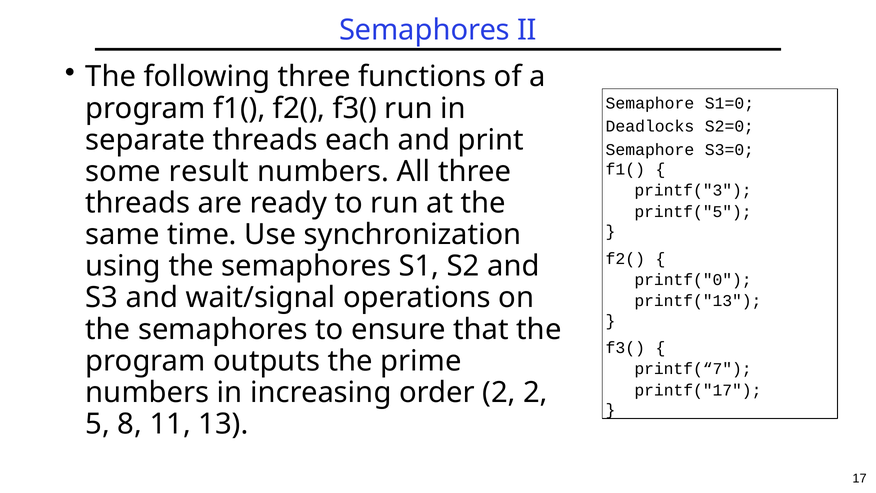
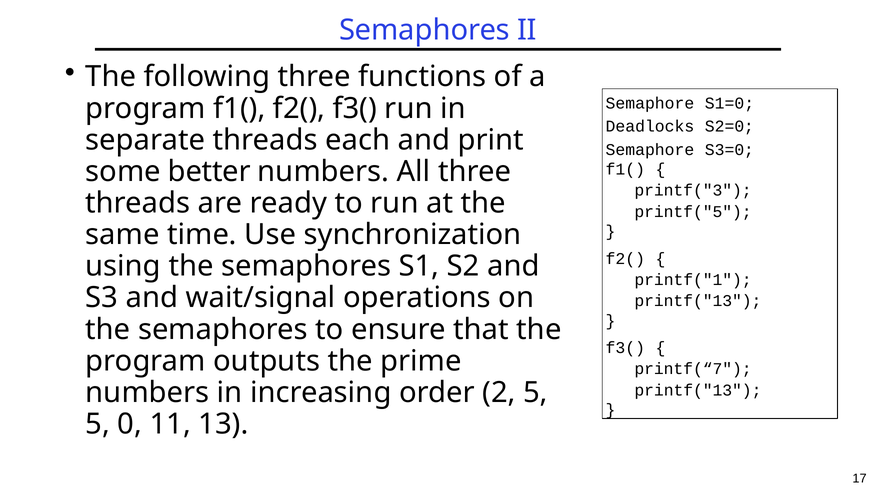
result: result -> better (209, 171)
printf("0: printf("0 -> printf("1 (693, 280)
printf("17: printf("17 -> printf("13 (698, 390)
2 2: 2 -> 5 (535, 392)
8: 8 -> 0 (130, 424)
